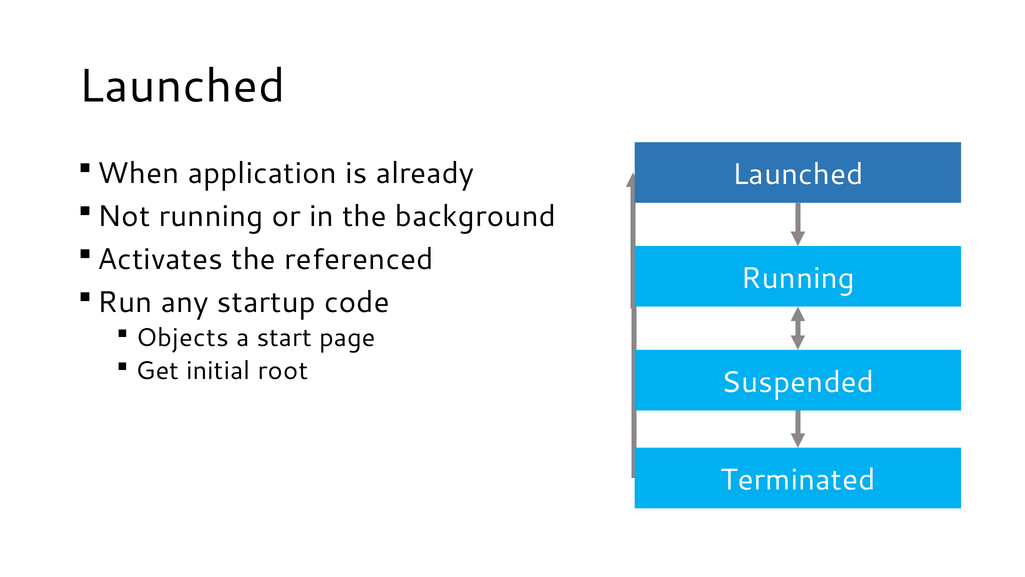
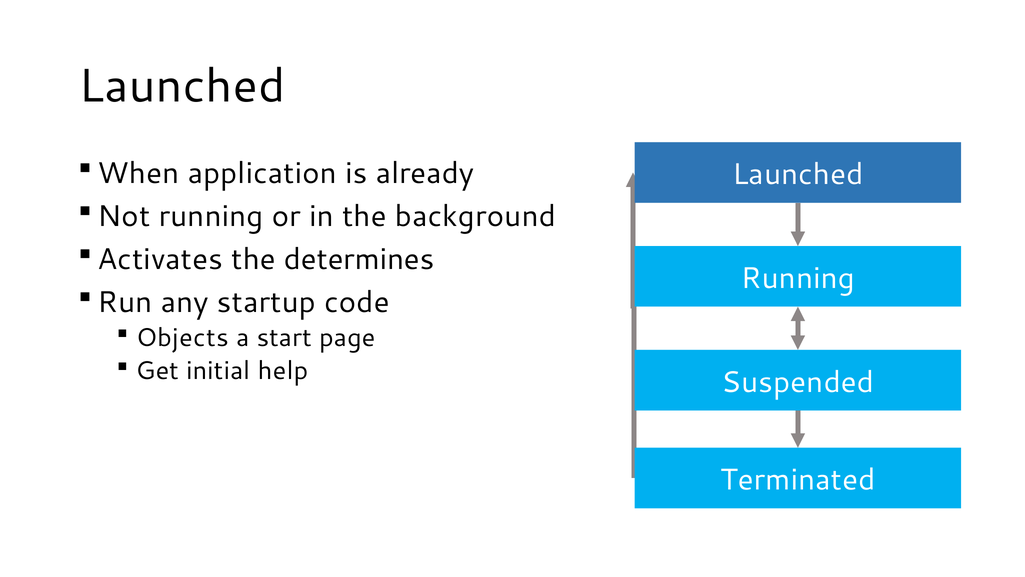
referenced: referenced -> determines (359, 259)
root: root -> help (283, 371)
